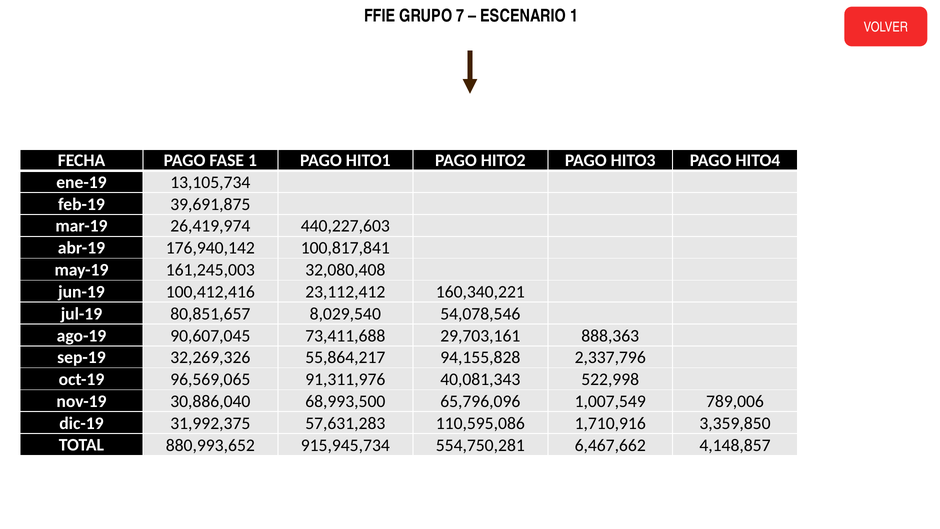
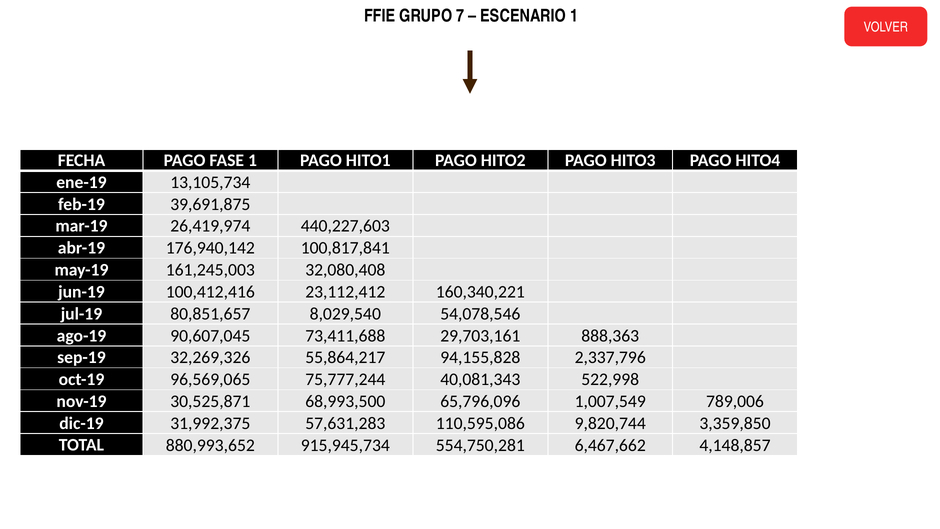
91,311,976: 91,311,976 -> 75,777,244 (345, 379)
30,886,040: 30,886,040 -> 30,525,871 (210, 401)
1,710,916: 1,710,916 -> 9,820,744 (610, 423)
